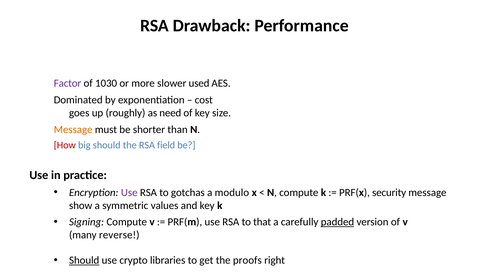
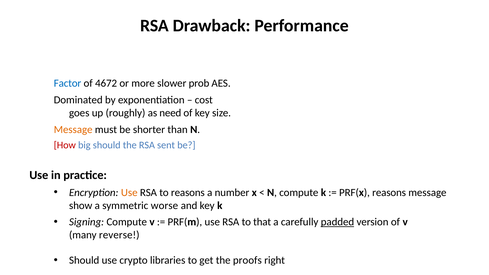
Factor colour: purple -> blue (68, 83)
1030: 1030 -> 4672 (106, 83)
used: used -> prob (199, 83)
field: field -> sent (166, 145)
Use colour: purple -> orange (129, 193)
to gotchas: gotchas -> reasons (188, 193)
modulo: modulo -> number (232, 193)
PRF(x security: security -> reasons (389, 193)
values: values -> worse (164, 206)
Should underline: present -> none (84, 260)
